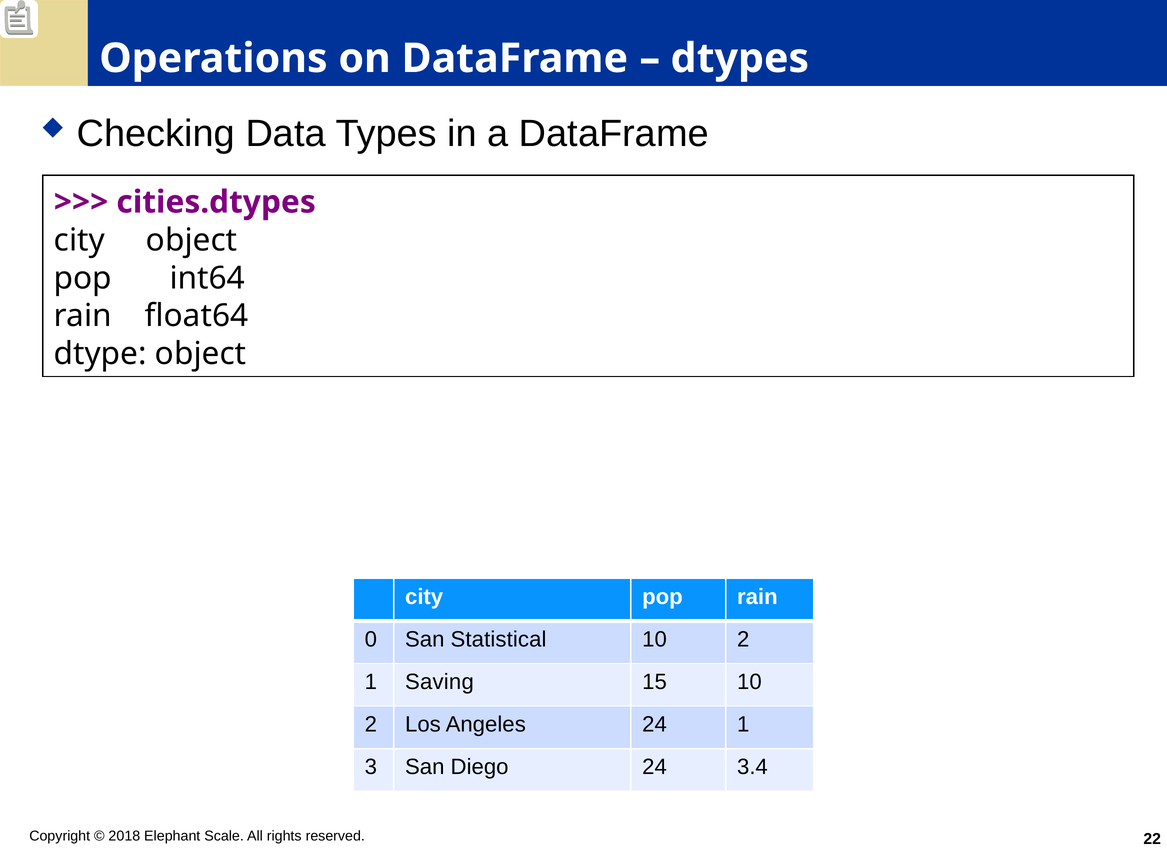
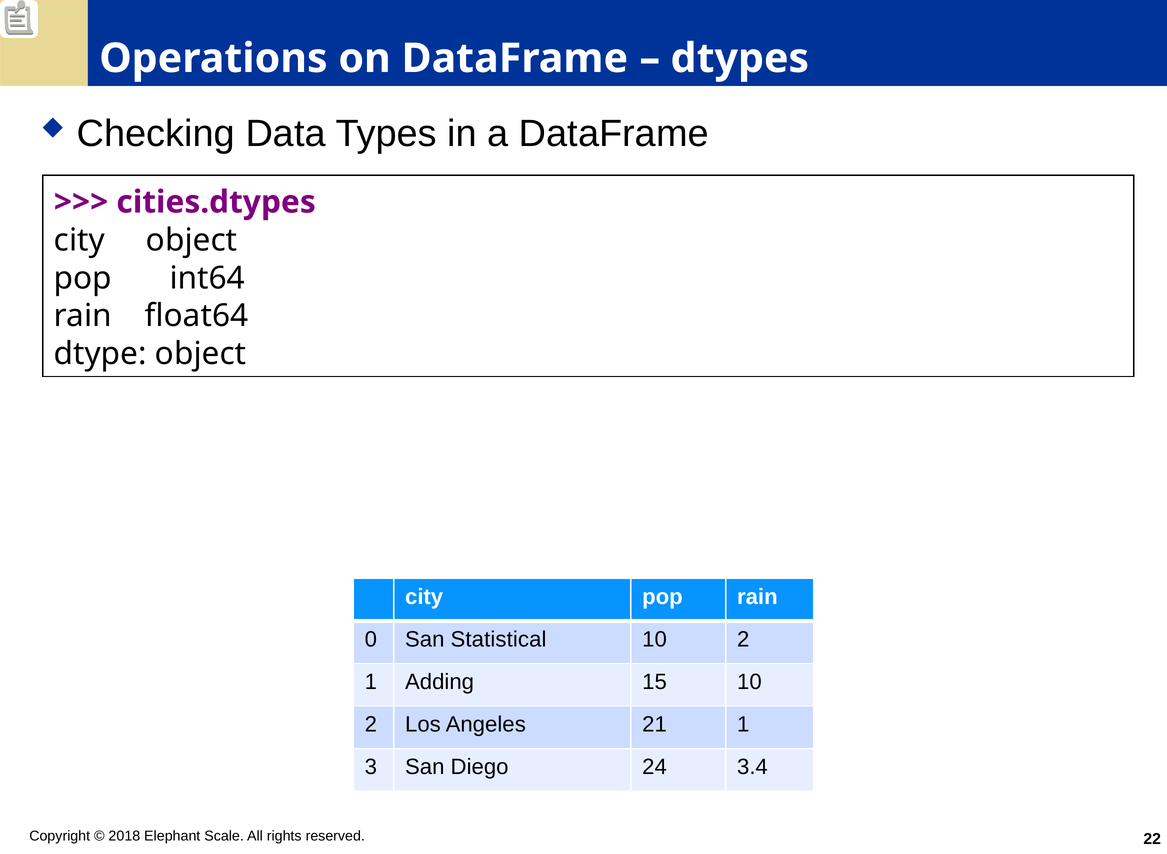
Saving: Saving -> Adding (440, 682)
Angeles 24: 24 -> 21 (655, 724)
